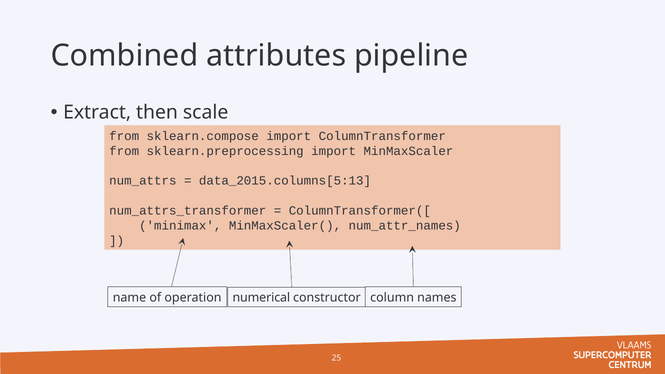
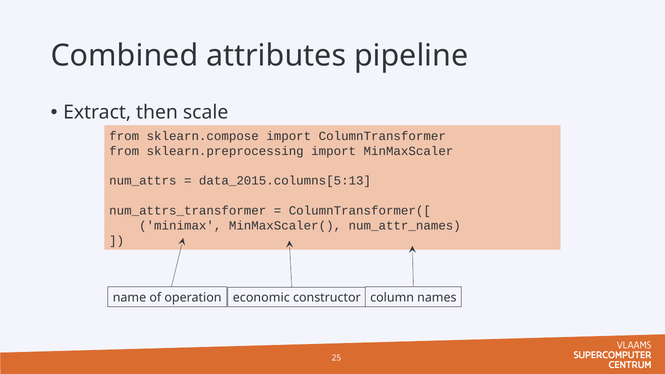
numerical: numerical -> economic (261, 298)
